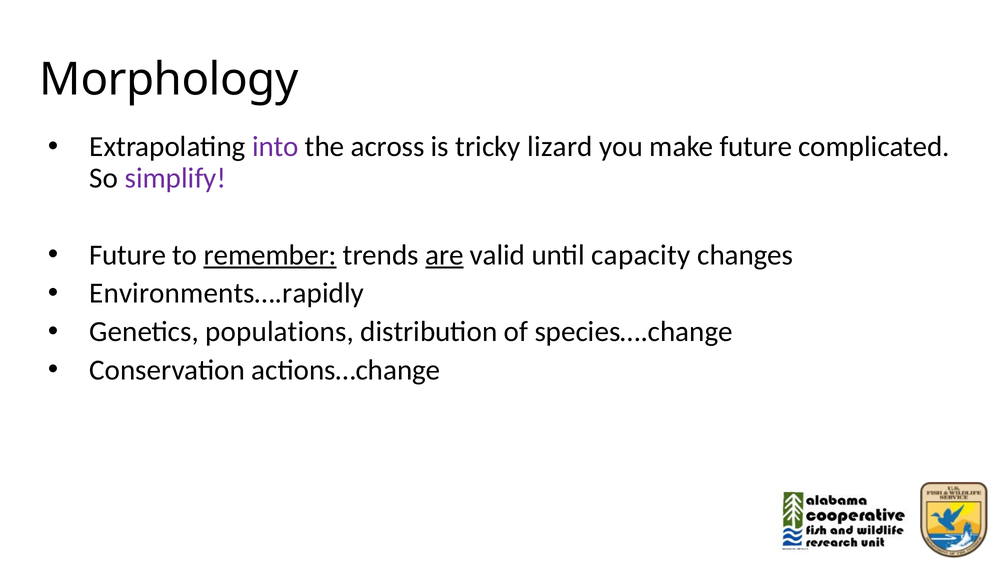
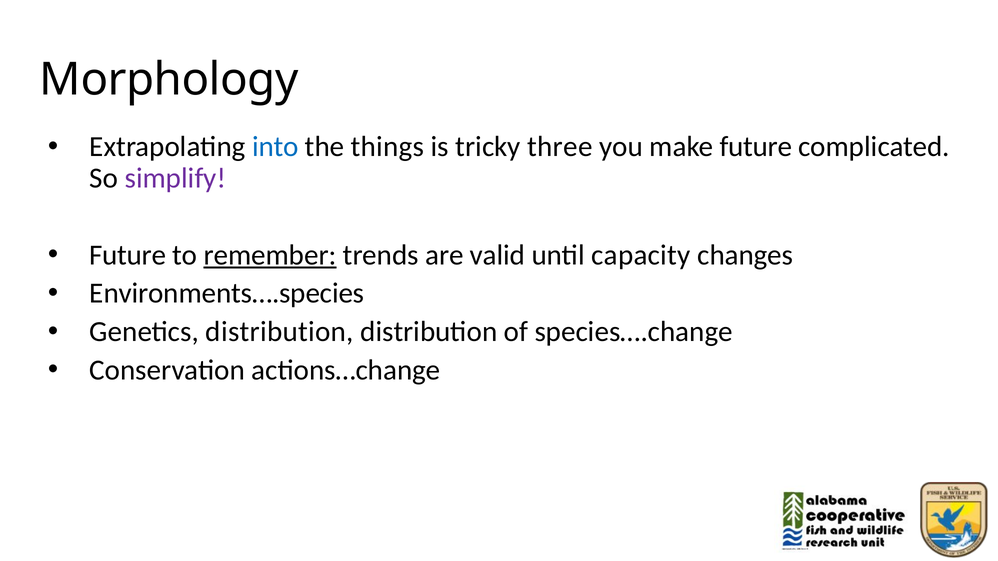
into colour: purple -> blue (275, 147)
across: across -> things (388, 147)
lizard: lizard -> three (560, 147)
are underline: present -> none (445, 255)
Environments….rapidly: Environments….rapidly -> Environments….species (227, 293)
Genetics populations: populations -> distribution (280, 332)
